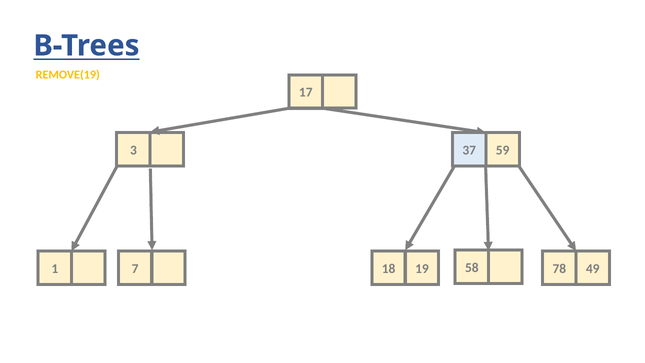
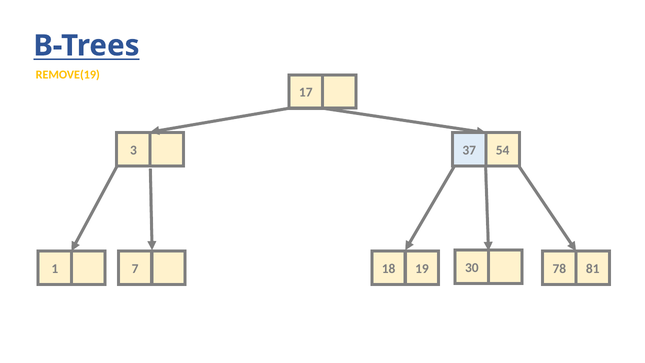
59: 59 -> 54 (503, 150)
58: 58 -> 30 (472, 268)
49: 49 -> 81 (593, 268)
